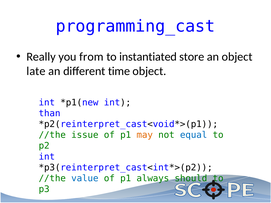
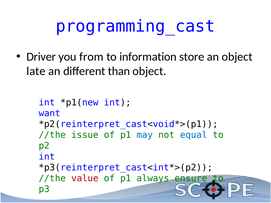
Really: Really -> Driver (41, 57)
instantiated: instantiated -> information (148, 57)
time: time -> than (119, 71)
than: than -> want (50, 113)
may colour: orange -> blue (145, 135)
value colour: blue -> red (85, 179)
should: should -> ensure (191, 179)
